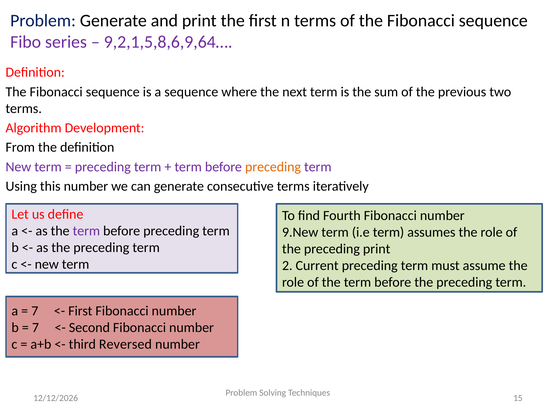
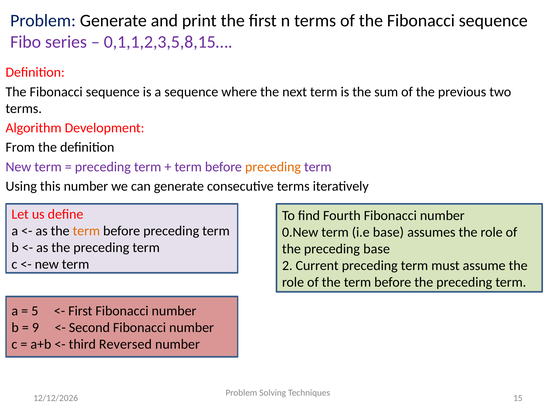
9,2,1,5,8,6,9,64…: 9,2,1,5,8,6,9,64… -> 0,1,1,2,3,5,8,15… (168, 42)
term colour: purple -> orange (86, 231)
9.New: 9.New -> 0.New (300, 232)
i.e term: term -> base (388, 232)
preceding print: print -> base (377, 249)
7: 7 -> 5 (35, 311)
7: 7 -> 9 (35, 328)
